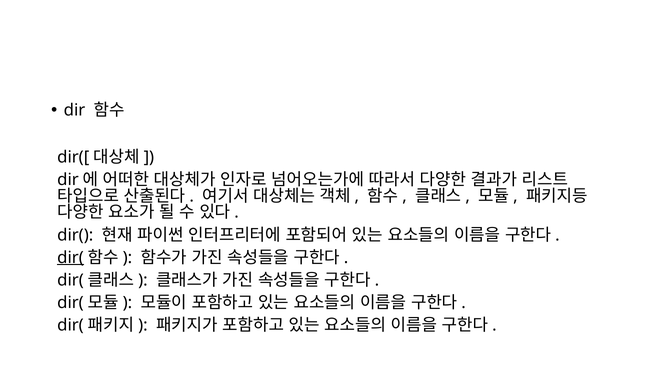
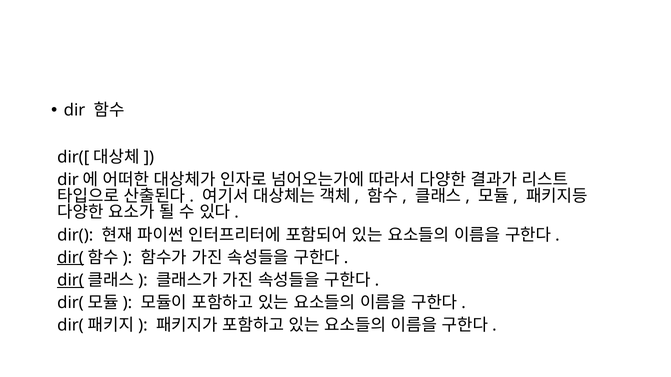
dir( underline: none -> present (70, 280)
